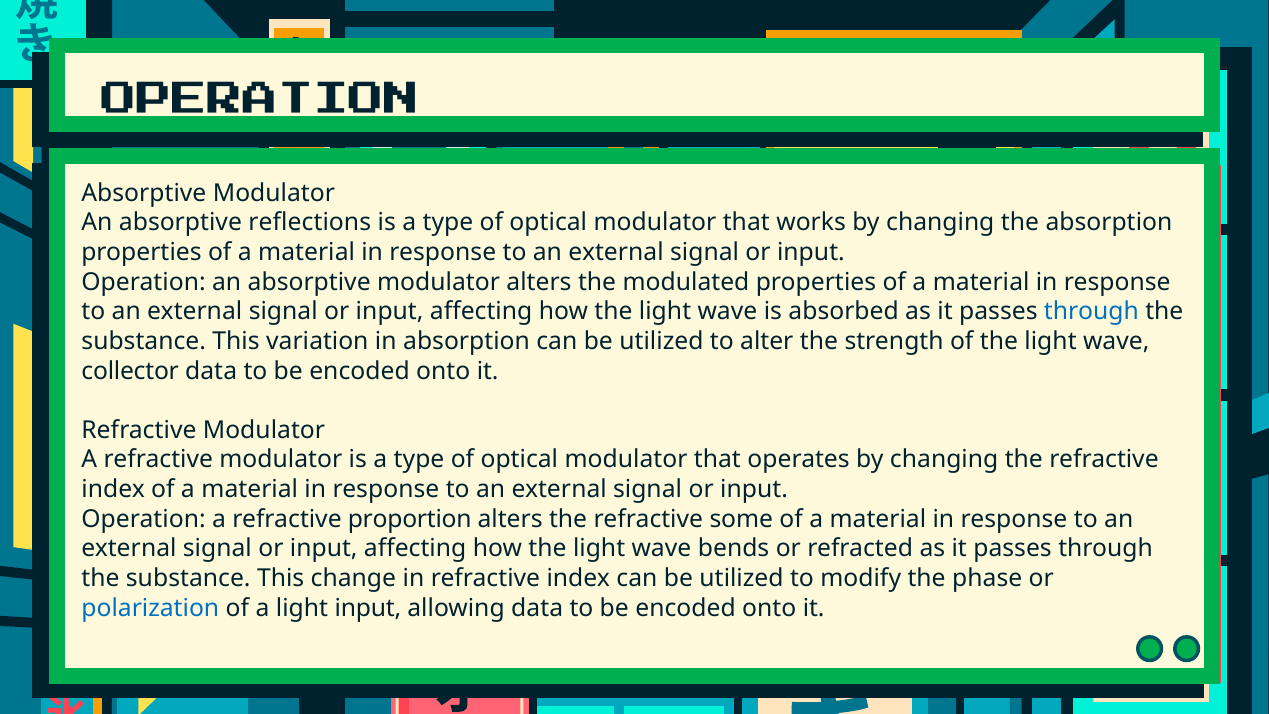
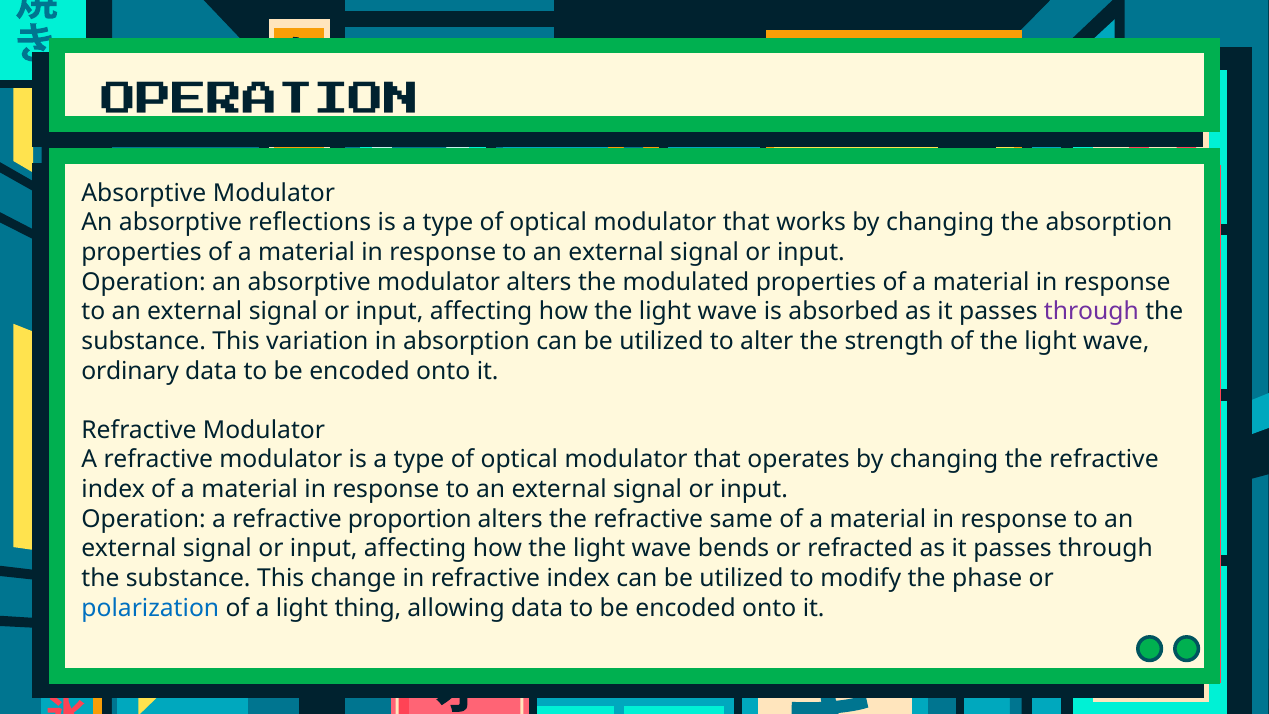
through colour: blue -> purple (1091, 312)
collector: collector -> ordinary (130, 371)
some: some -> same (741, 519)
light input: input -> thing (368, 608)
